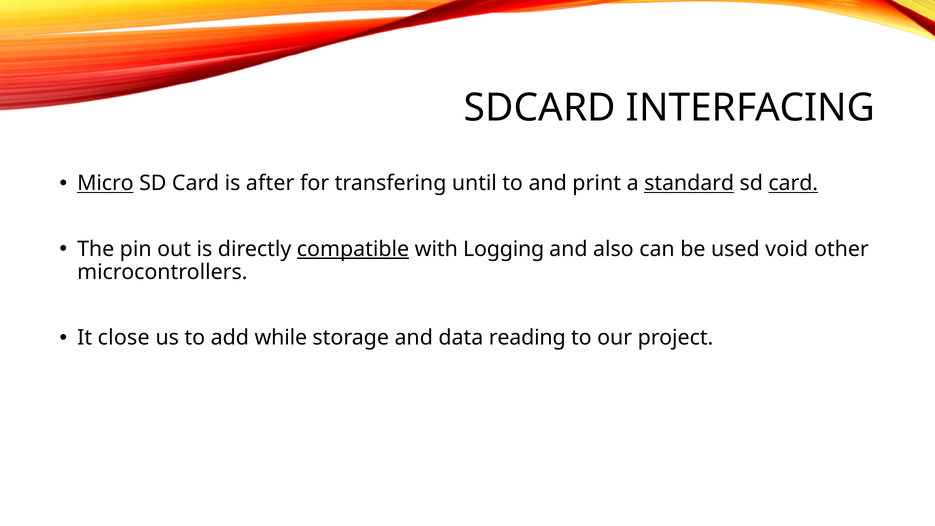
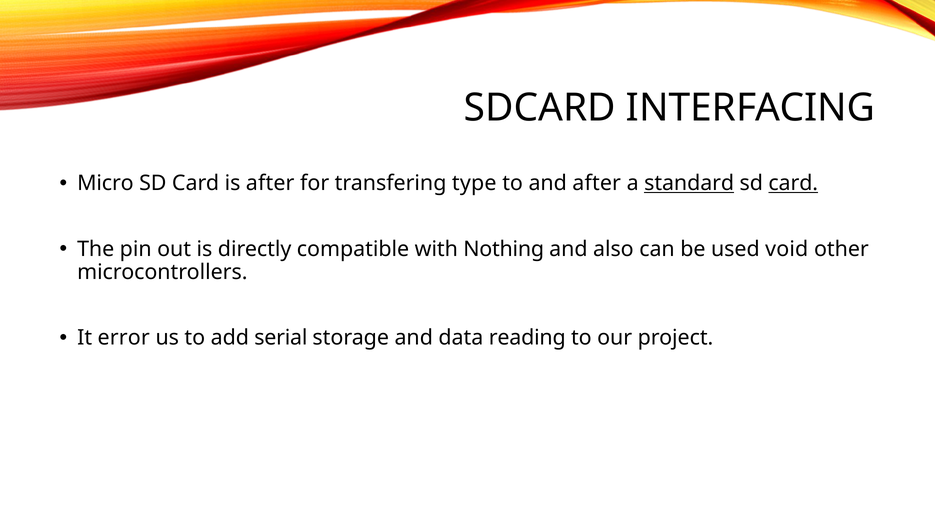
Micro underline: present -> none (105, 183)
until: until -> type (474, 183)
and print: print -> after (597, 183)
compatible underline: present -> none (353, 249)
Logging: Logging -> Nothing (504, 249)
close: close -> error (124, 338)
while: while -> serial (281, 338)
